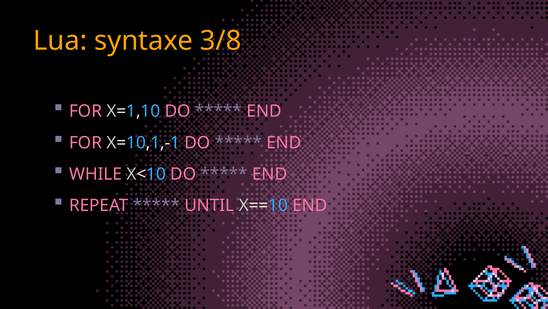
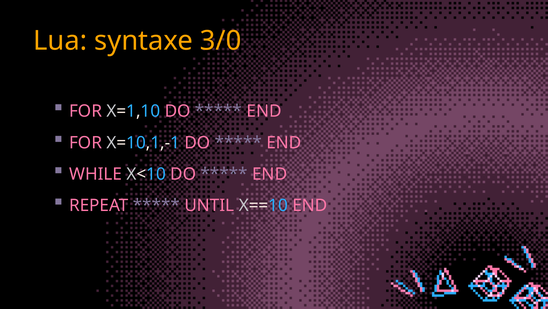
3/8: 3/8 -> 3/0 (221, 41)
